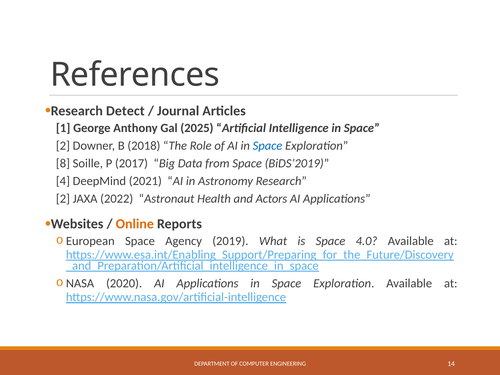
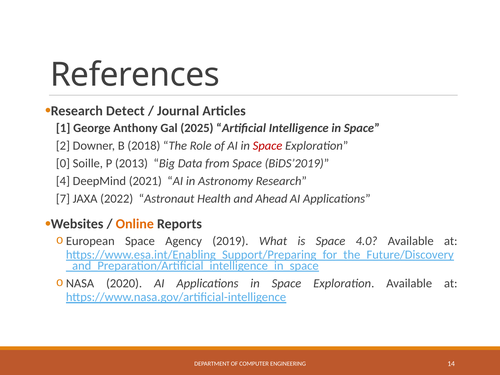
Space colour: blue -> red (268, 146)
8: 8 -> 0 (63, 163)
2017: 2017 -> 2013 (131, 163)
2: 2 -> 7 (63, 199)
Actors: Actors -> Ahead (271, 199)
